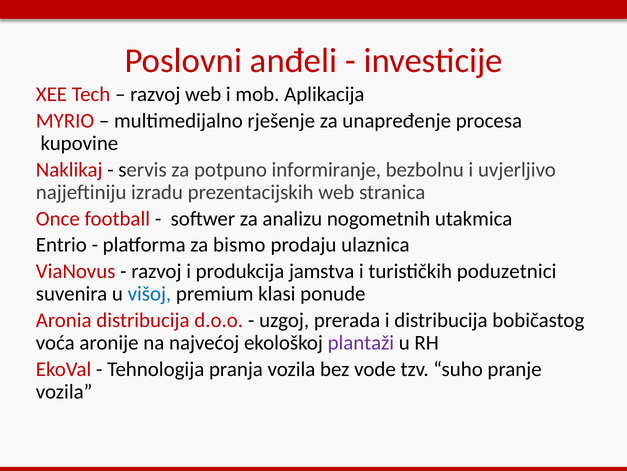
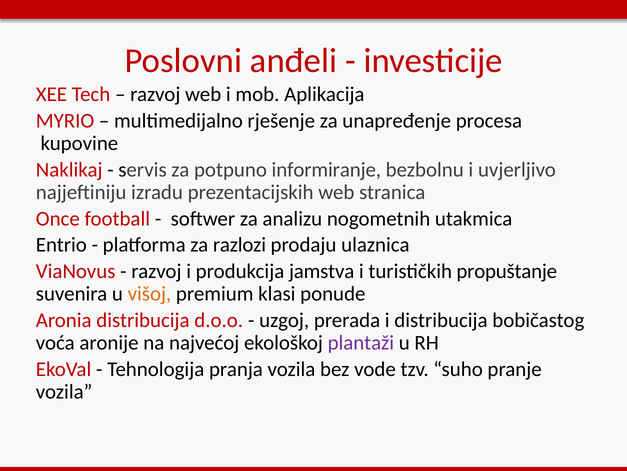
bismo: bismo -> razlozi (239, 245)
poduzetnici: poduzetnici -> propuštanje (507, 271)
višoj colour: blue -> orange (149, 294)
